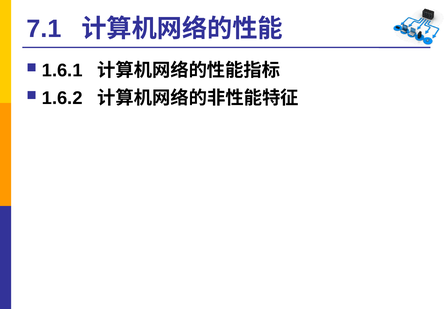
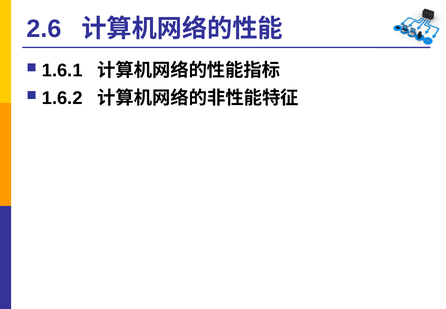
7.1: 7.1 -> 2.6 (44, 29)
